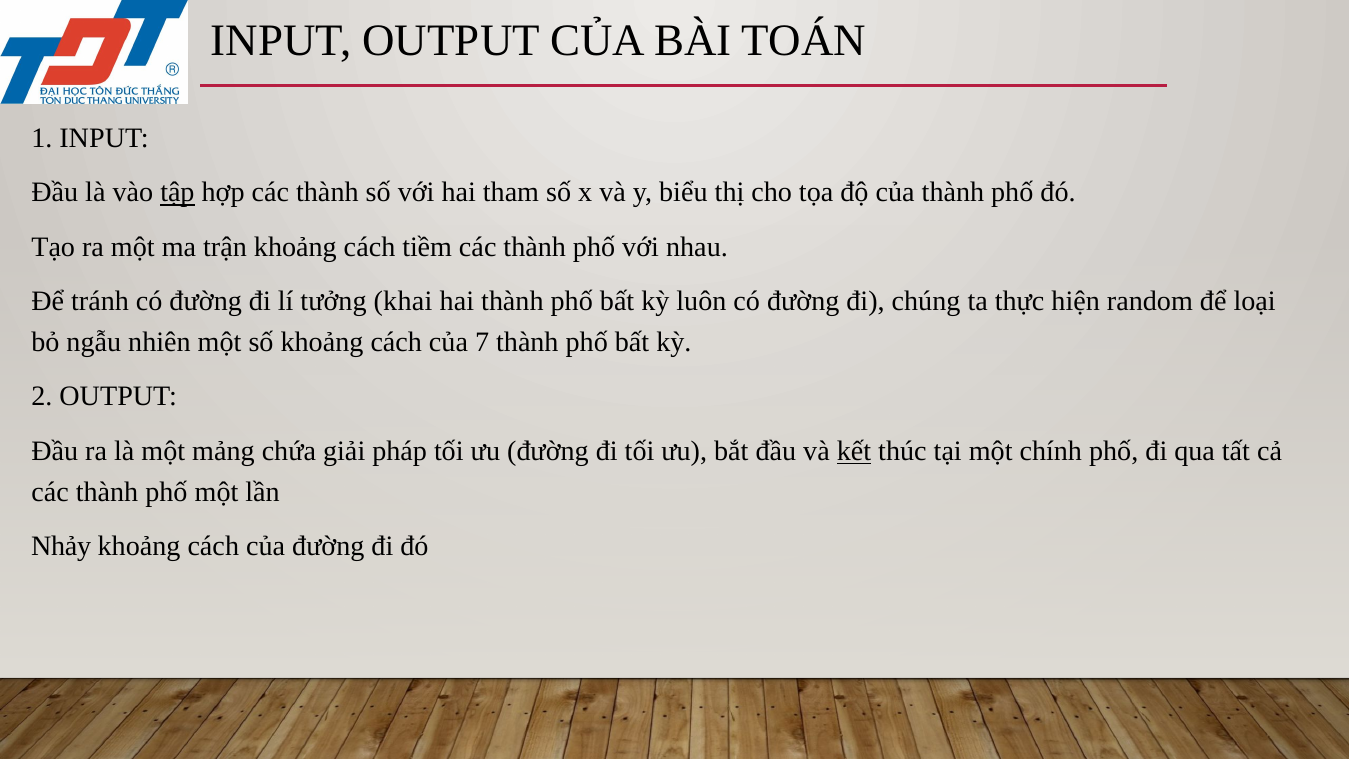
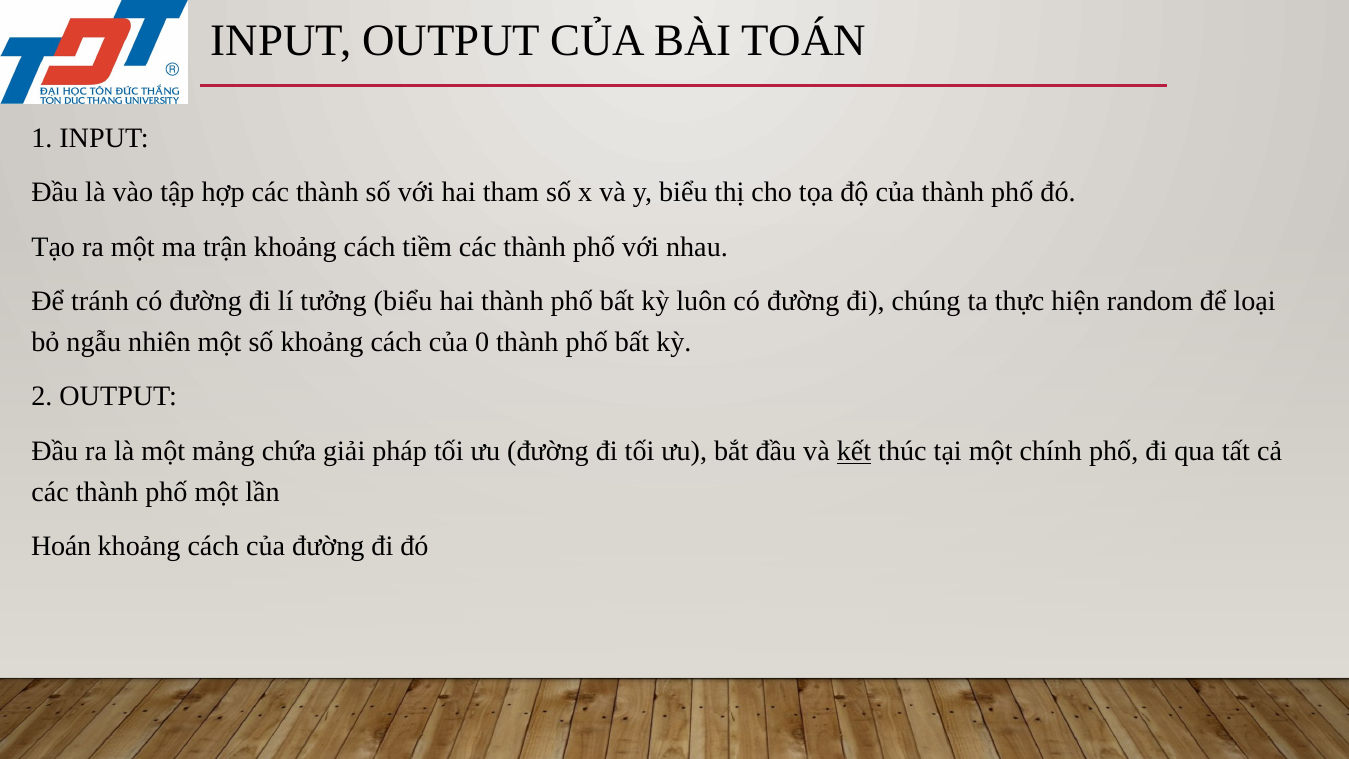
tập underline: present -> none (177, 193)
tưởng khai: khai -> biểu (403, 302)
7: 7 -> 0 (482, 342)
Nhảy: Nhảy -> Hoán (61, 546)
